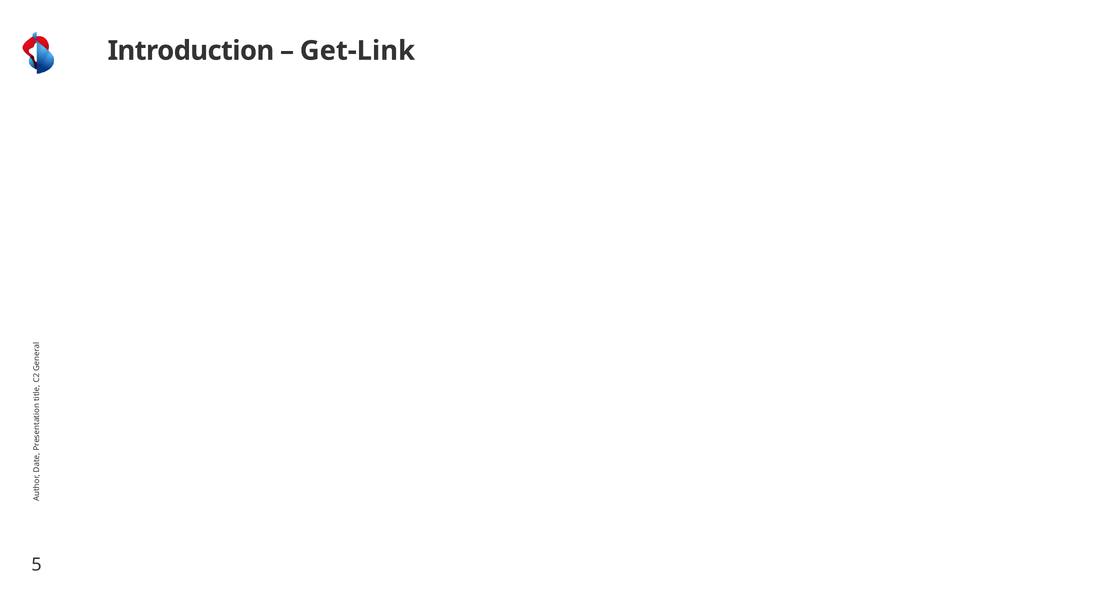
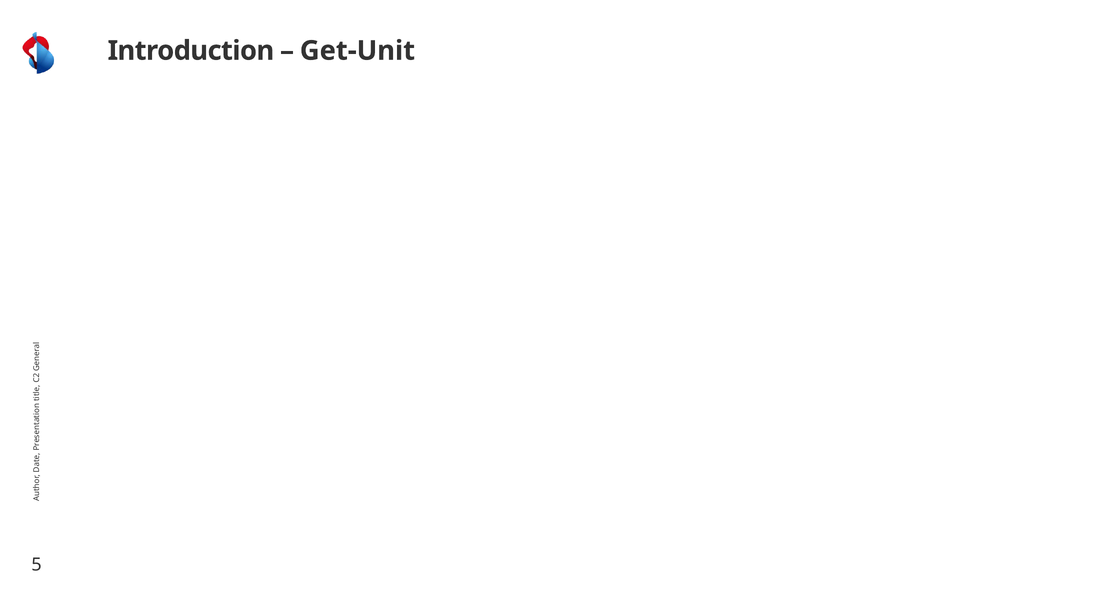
Get-Link: Get-Link -> Get-Unit (357, 51)
